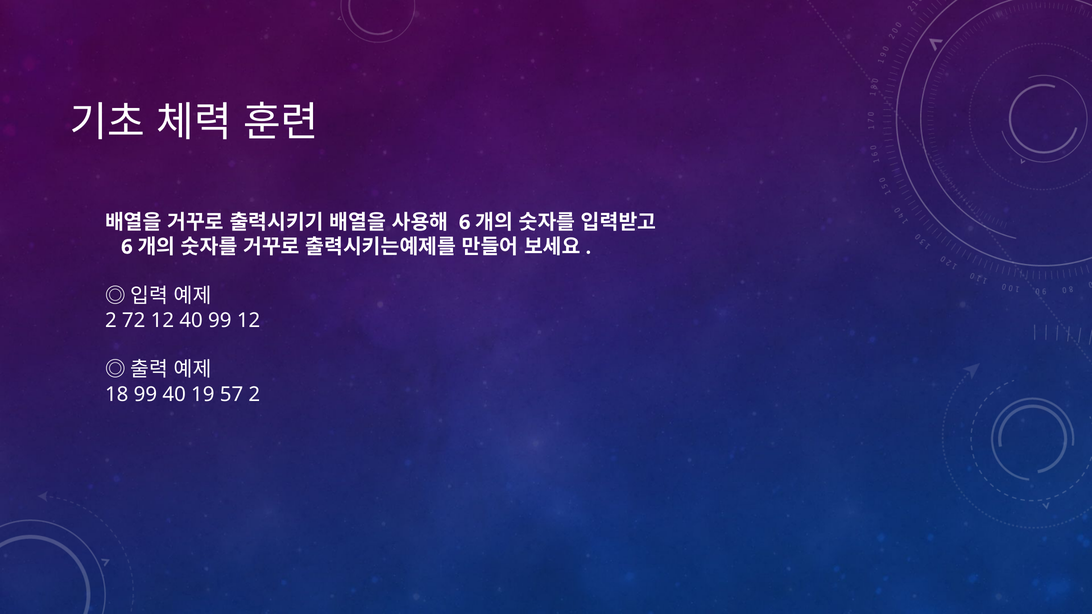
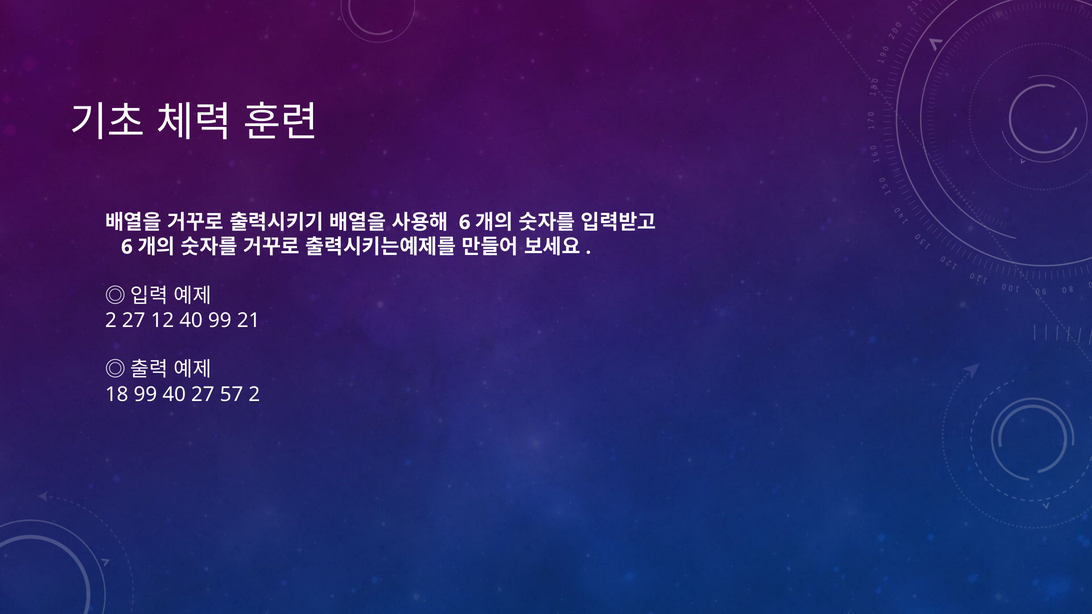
2 72: 72 -> 27 (134, 321)
99 12: 12 -> 21 (249, 321)
40 19: 19 -> 27 (203, 394)
